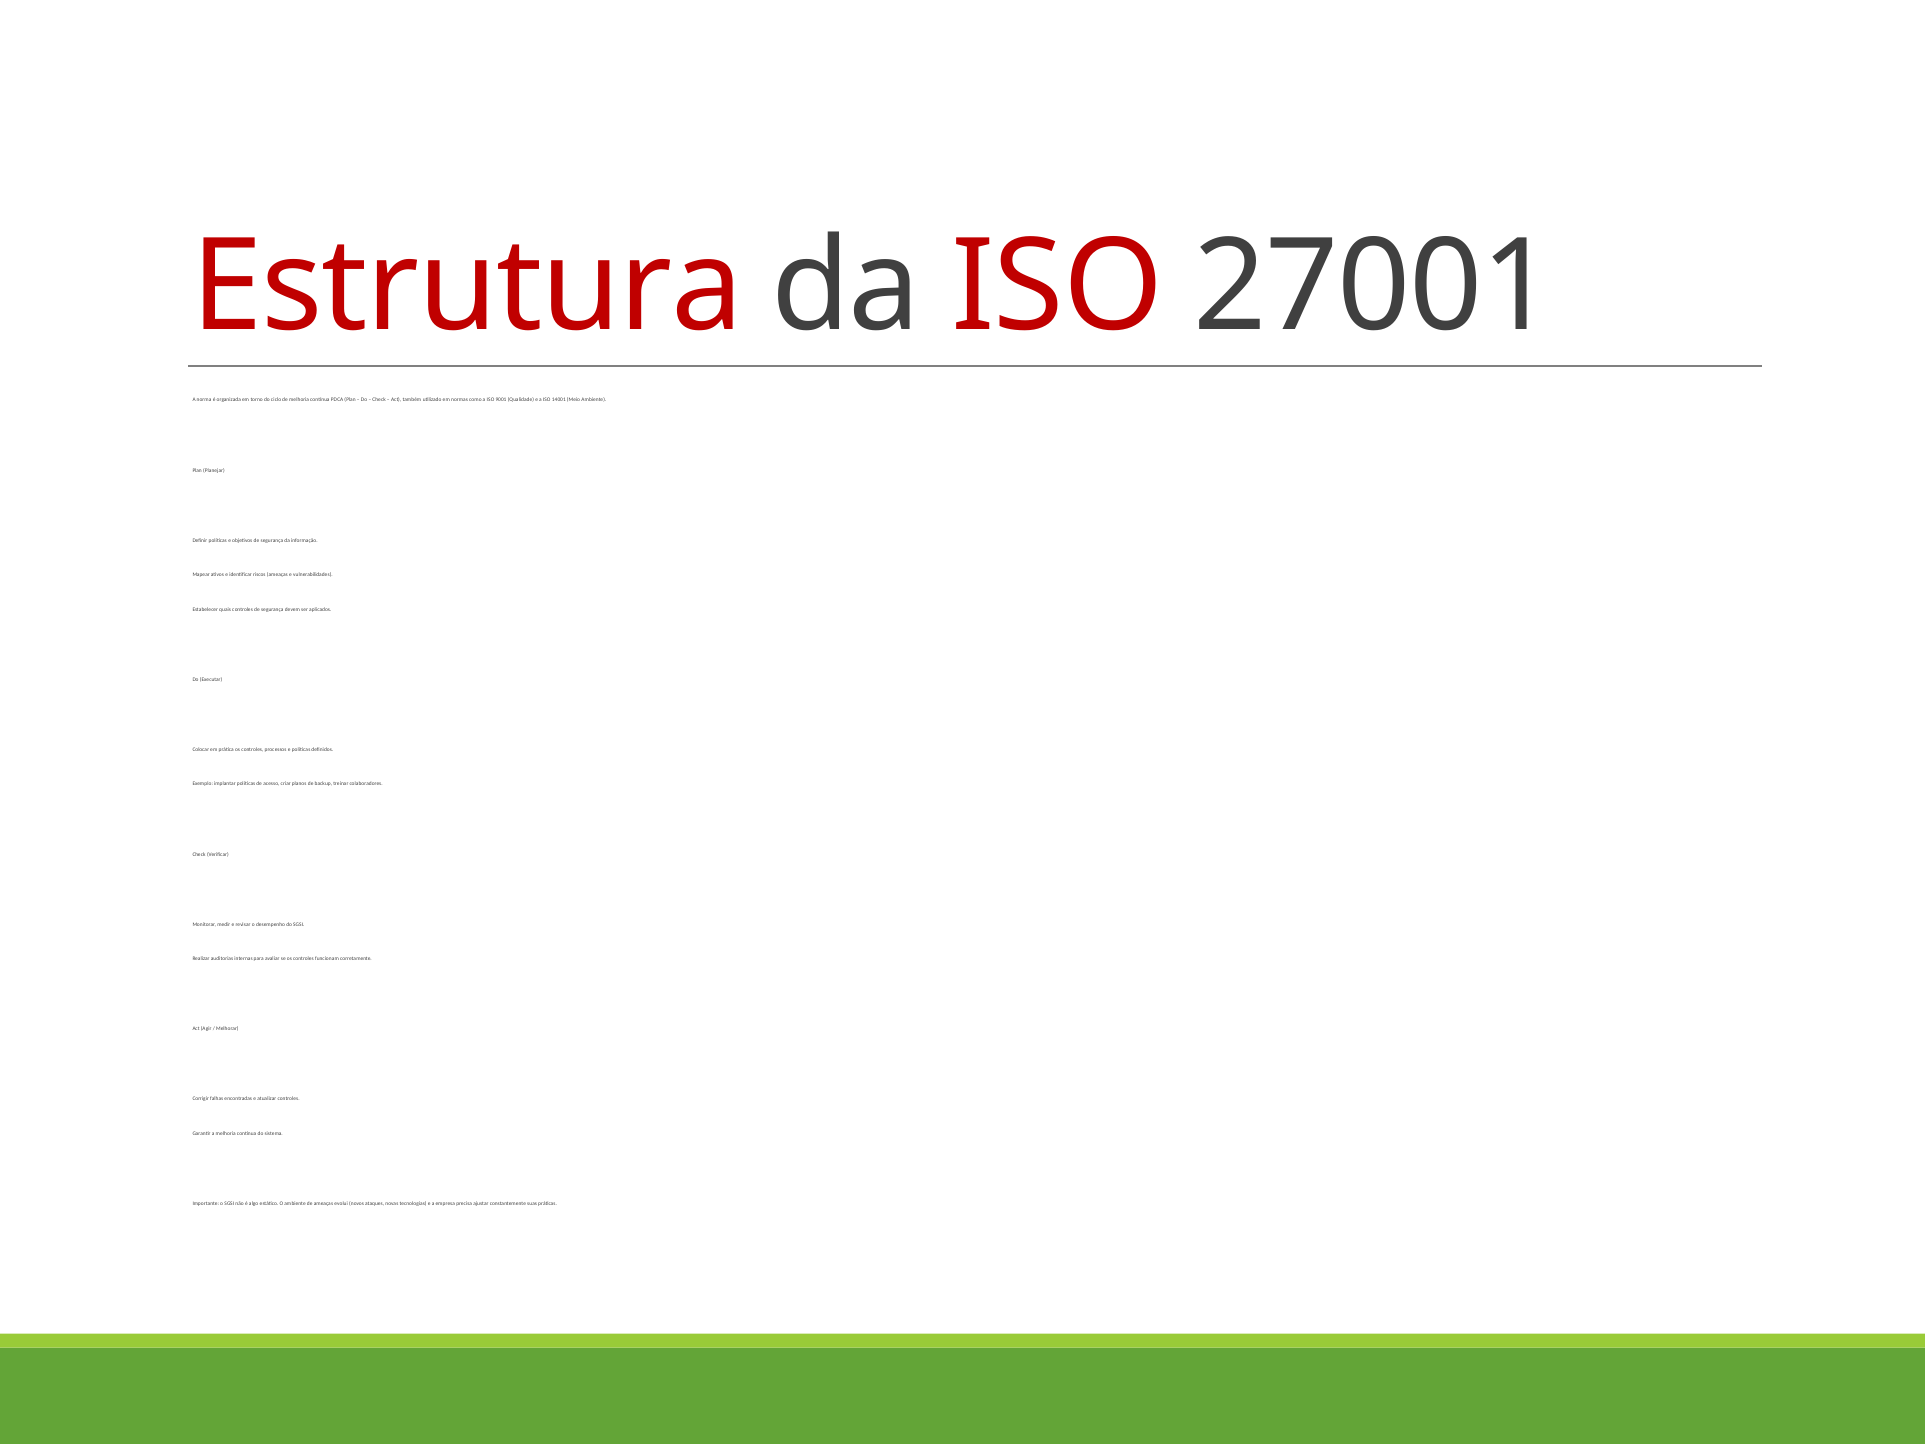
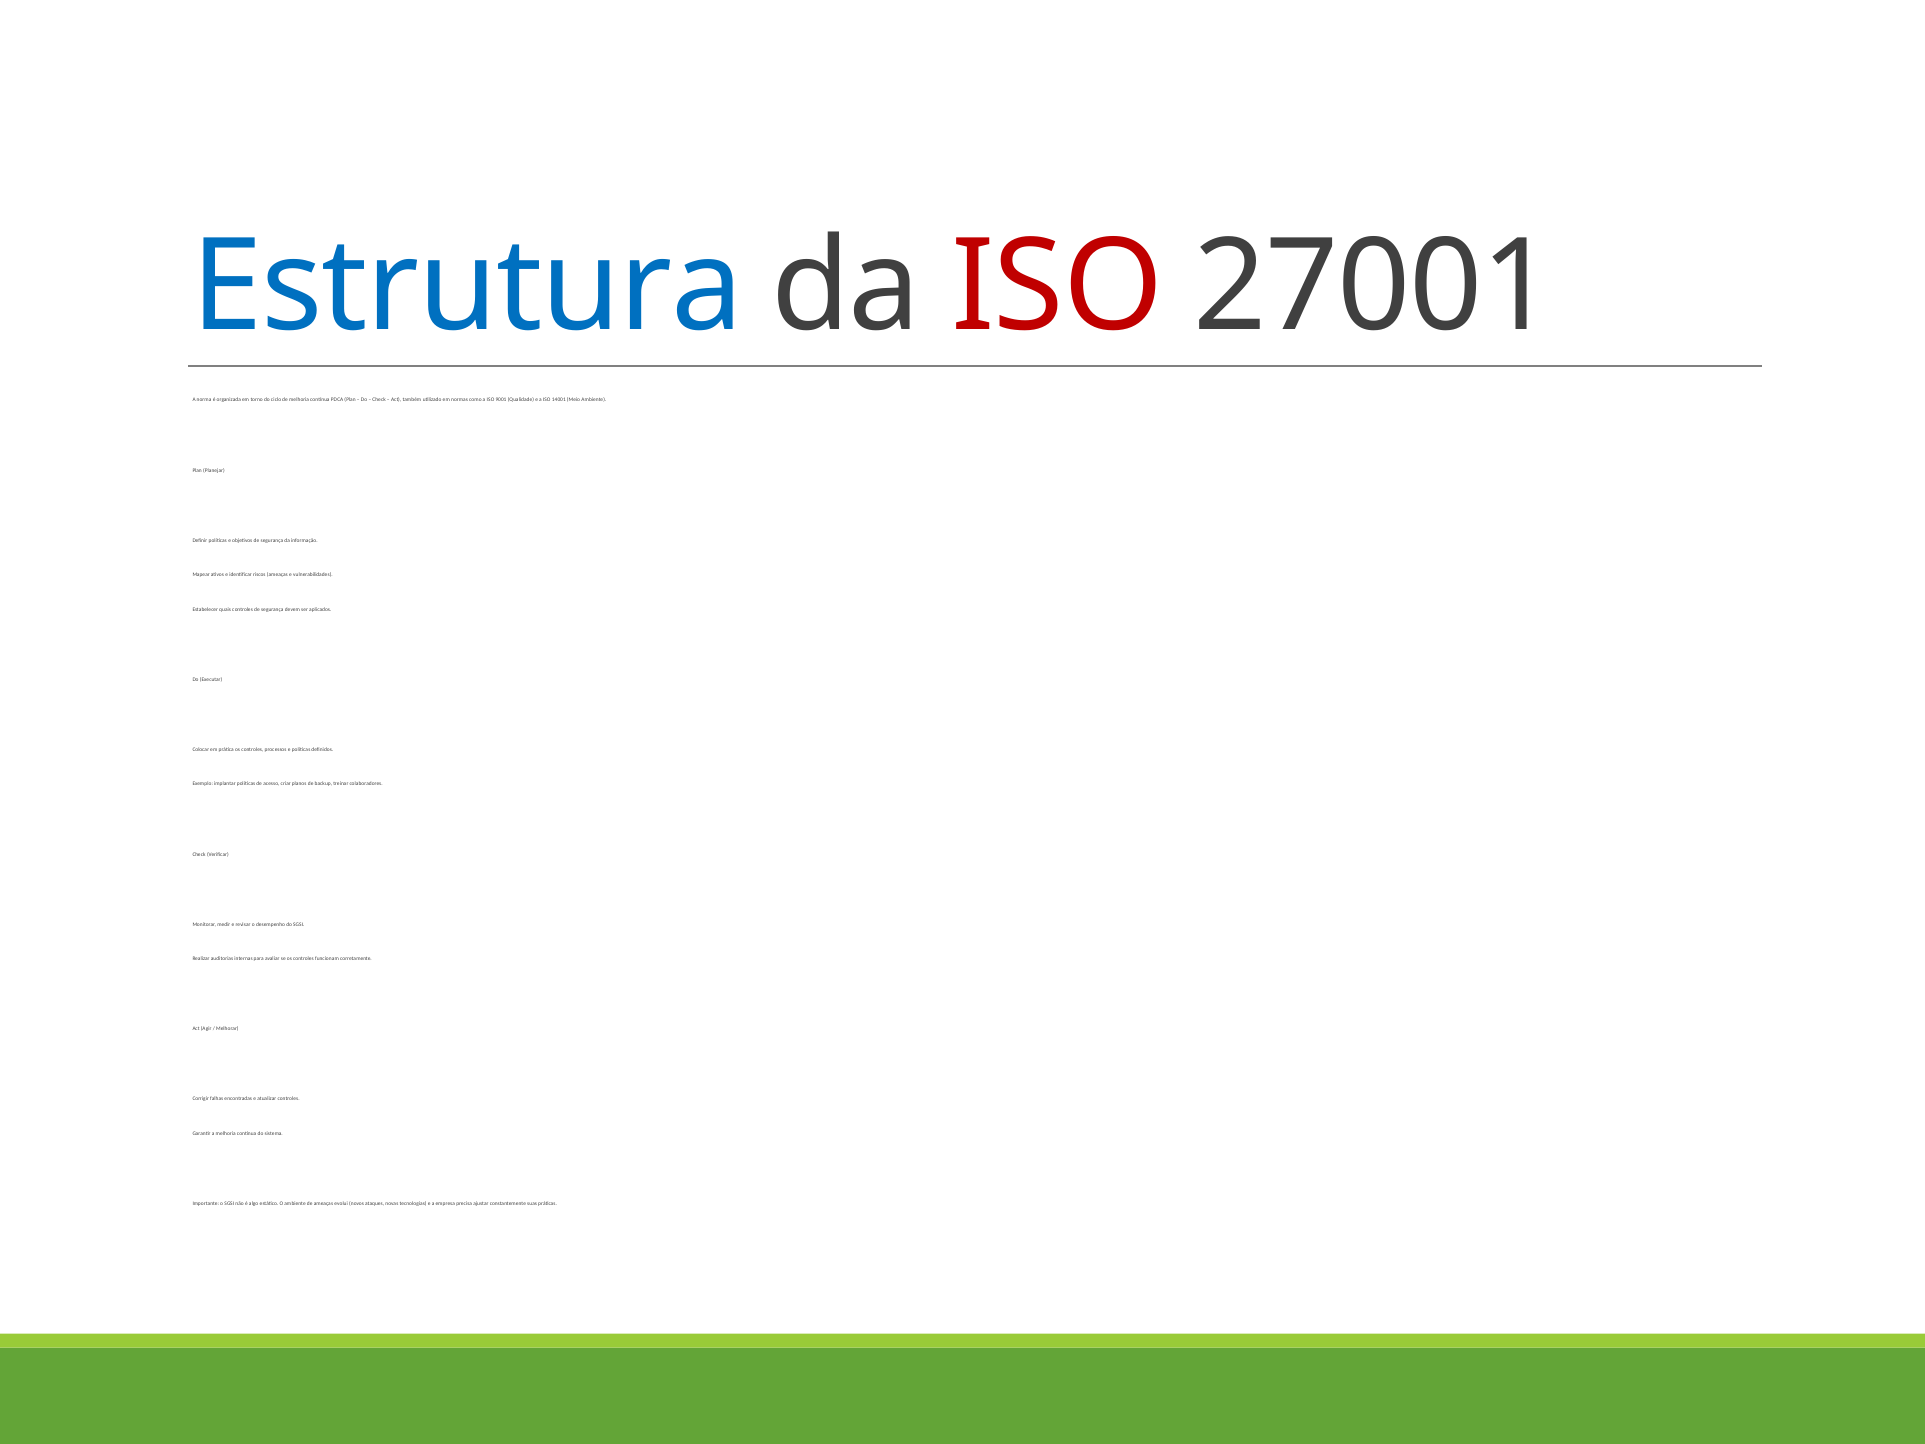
Estrutura colour: red -> blue (467, 288)
